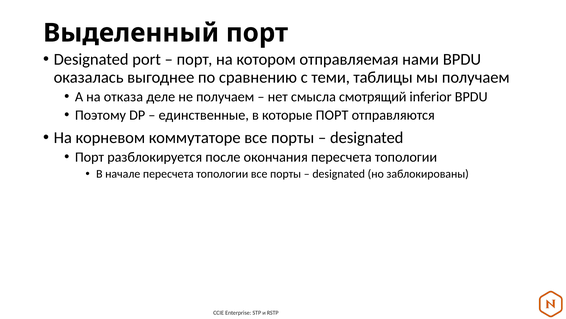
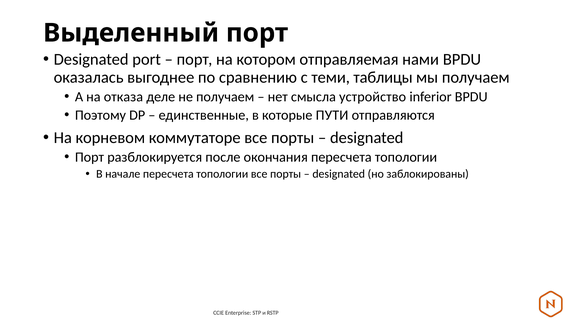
смотрящий: смотрящий -> устройство (373, 97)
которые ПОРТ: ПОРТ -> ПУТИ (332, 115)
